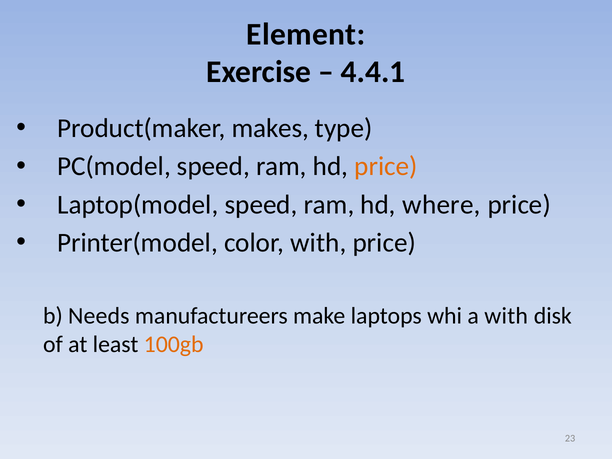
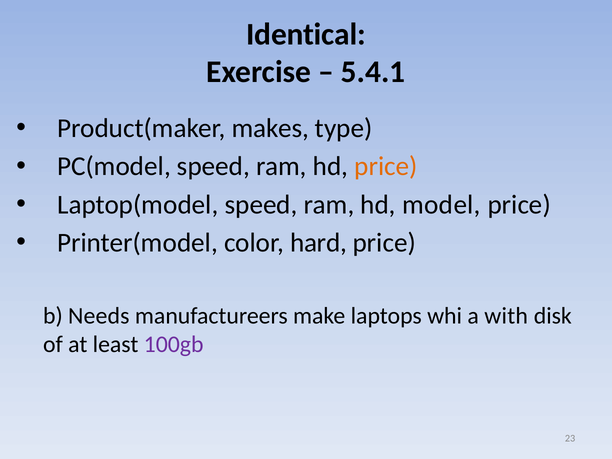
Element: Element -> Identical (306, 34)
4.4.1: 4.4.1 -> 5.4.1 (373, 72)
where: where -> model (441, 205)
color with: with -> hard (319, 243)
100gb colour: orange -> purple (174, 344)
